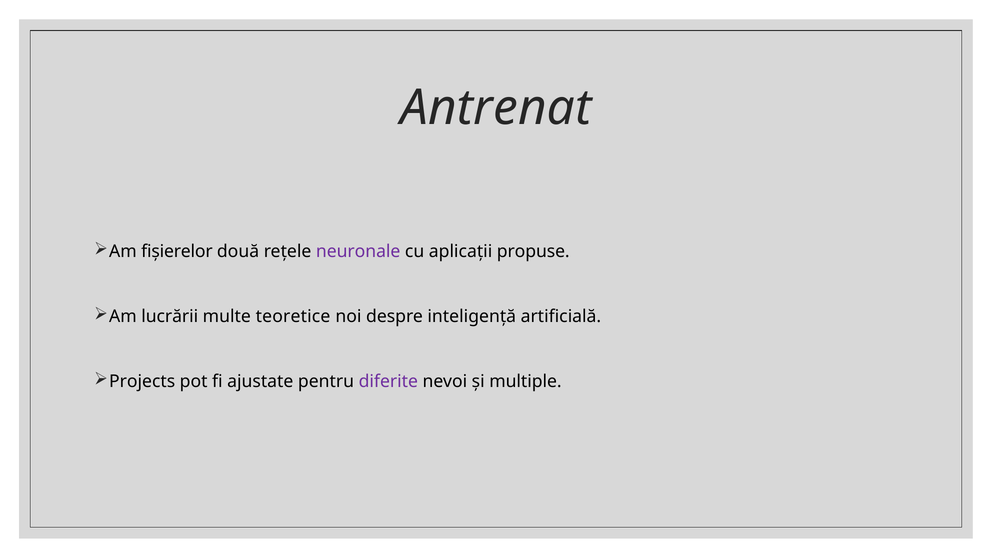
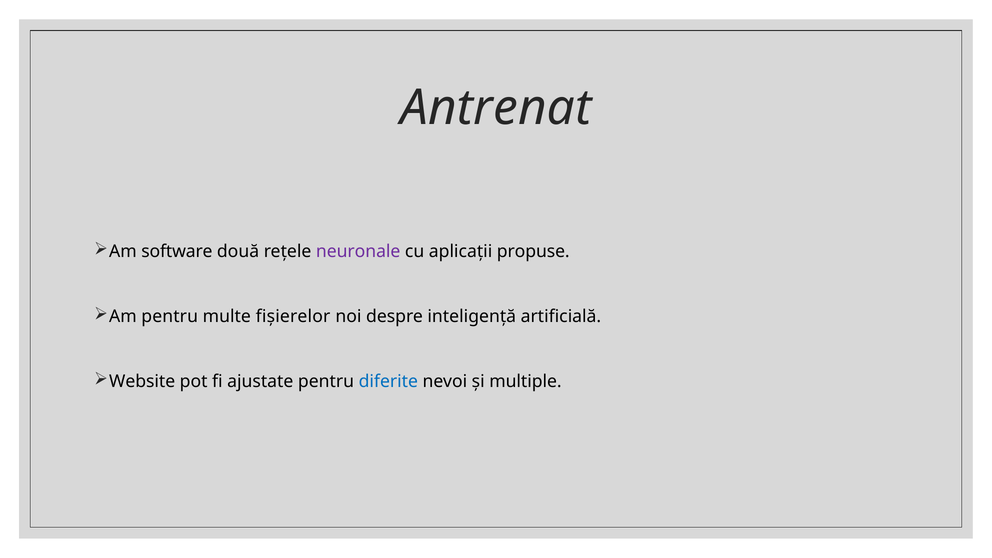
fișierelor: fișierelor -> software (177, 252)
Am lucrării: lucrării -> pentru (170, 317)
teoretice: teoretice -> fișierelor (293, 317)
Projects: Projects -> Website (142, 382)
diferite colour: purple -> blue (388, 382)
